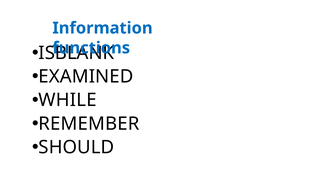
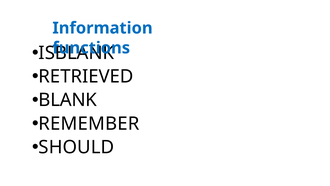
EXAMINED: EXAMINED -> RETRIEVED (86, 76)
WHILE: WHILE -> BLANK (68, 100)
